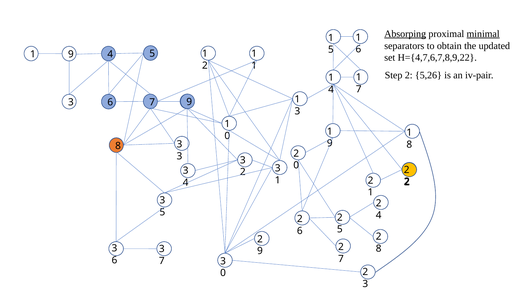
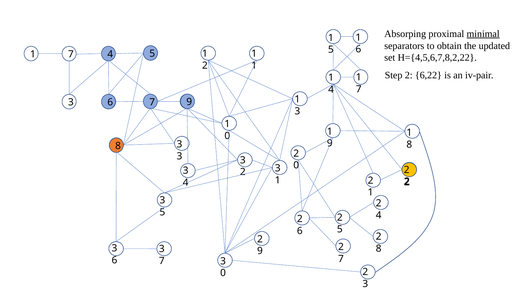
Absorping underline: present -> none (405, 34)
9: 9 -> 7 (71, 54)
H={4,7,6,7,8,9,22: H={4,7,6,7,8,9,22 -> H={4,5,6,7,8,2,22 (437, 58)
5,26: 5,26 -> 6,22 (428, 75)
